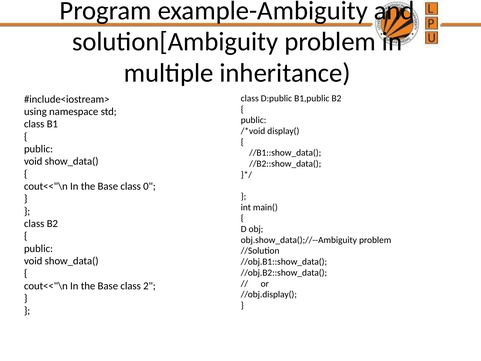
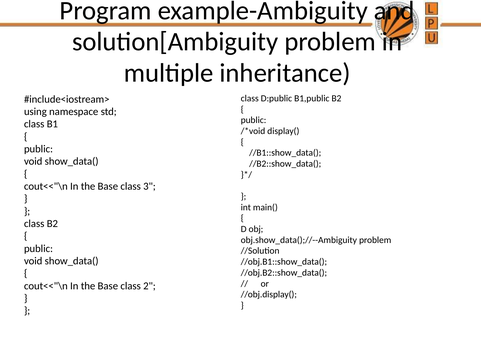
0: 0 -> 3 (149, 186)
